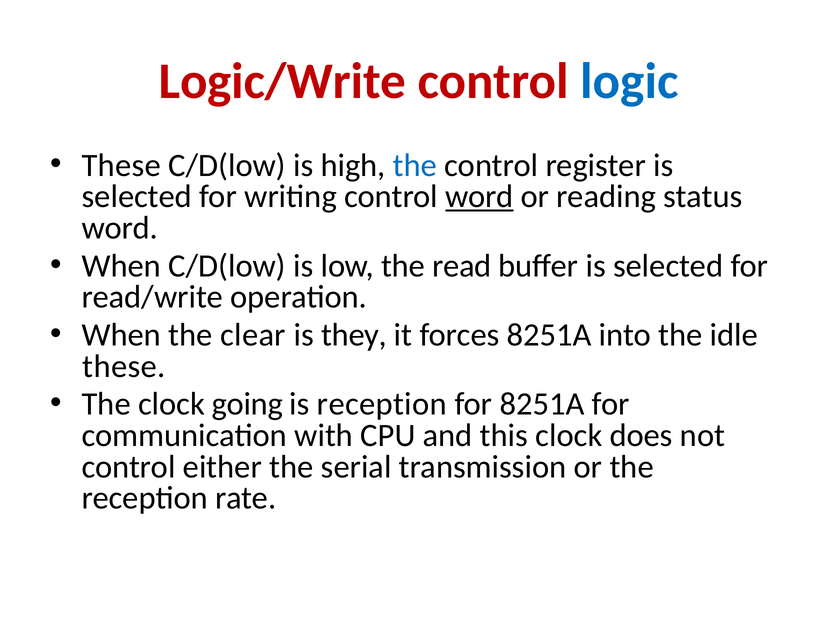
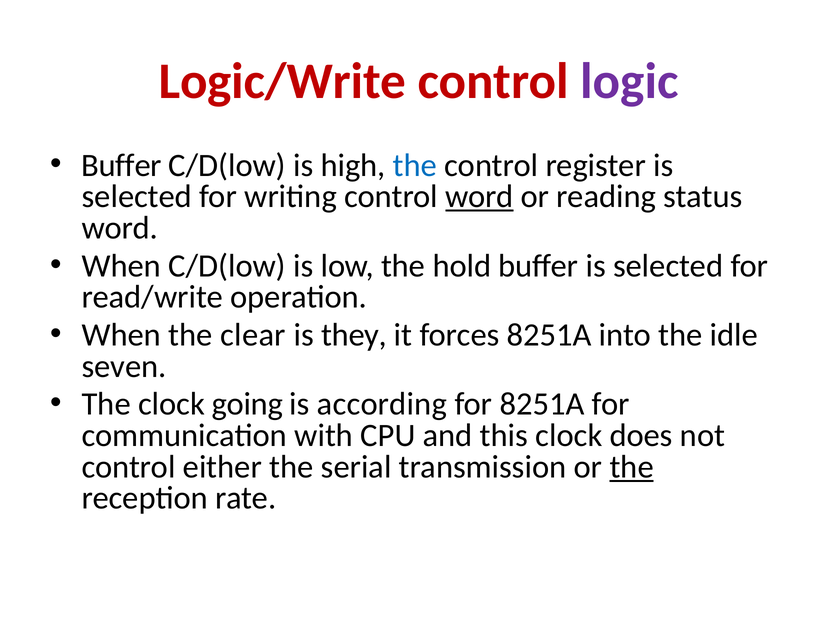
logic colour: blue -> purple (630, 81)
These: These -> Buffer (122, 165)
read: read -> hold (462, 266)
these: these -> seven (124, 366)
is reception: reception -> according (382, 404)
the underline: none -> present (632, 467)
